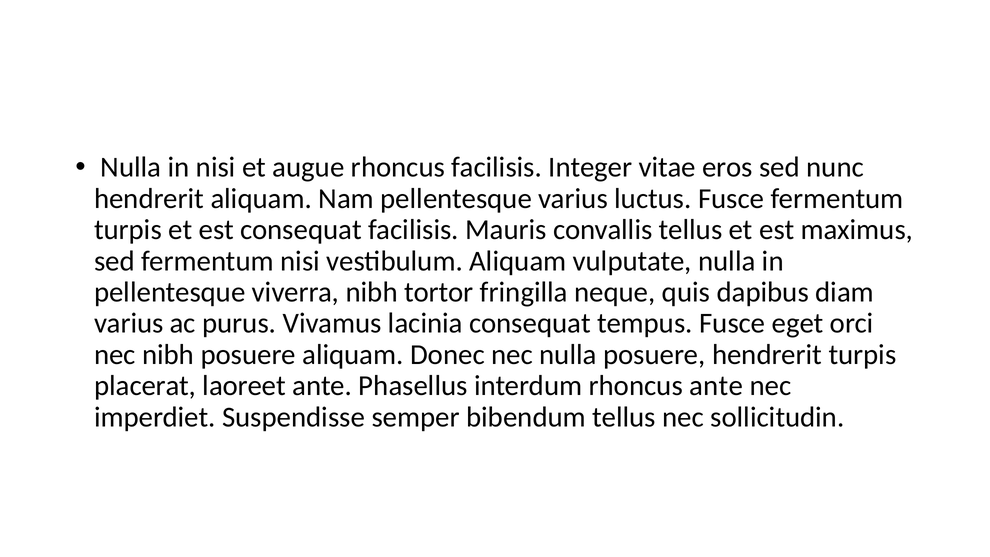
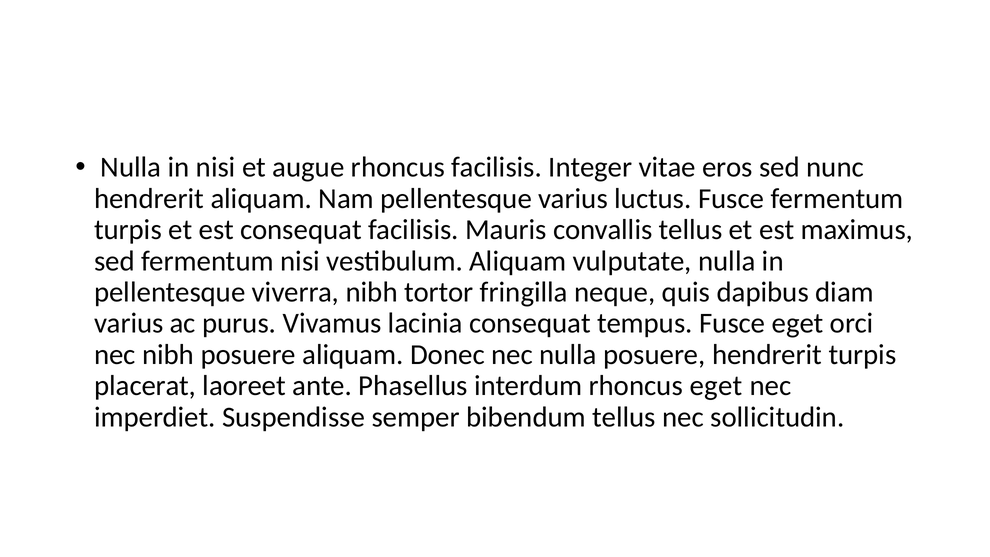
rhoncus ante: ante -> eget (716, 386)
